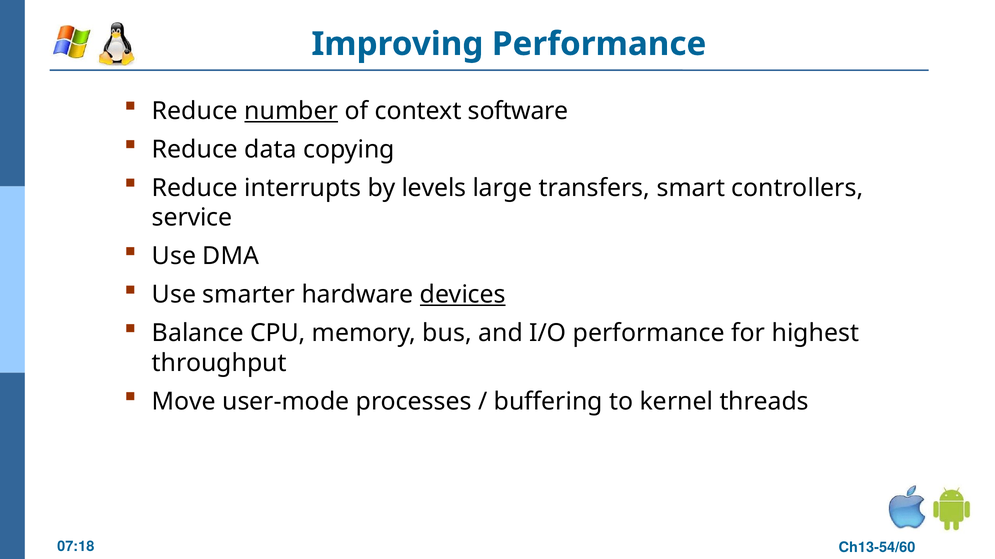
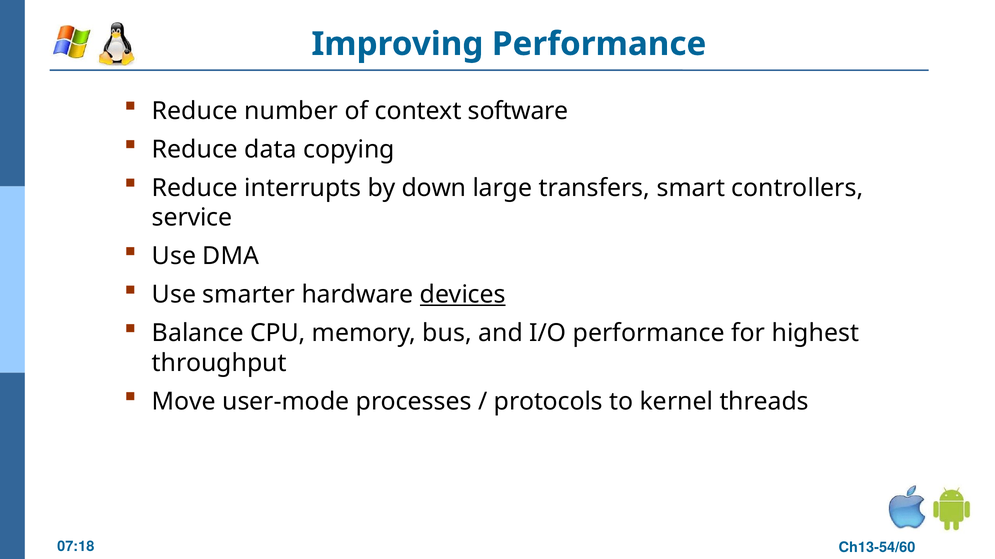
number underline: present -> none (291, 111)
levels: levels -> down (434, 188)
buffering: buffering -> protocols (548, 402)
